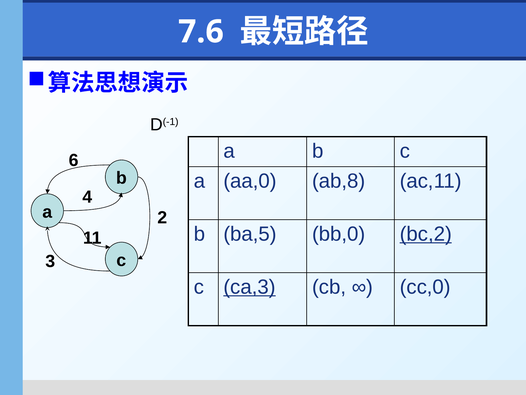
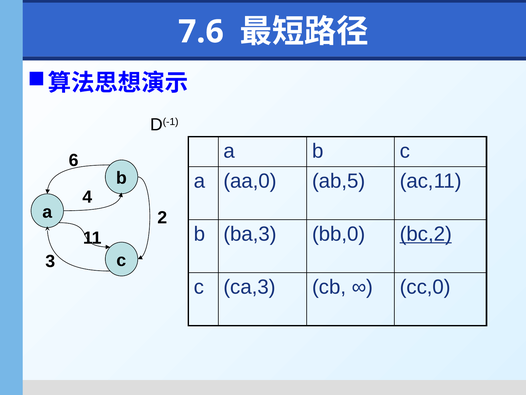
ab,8: ab,8 -> ab,5 (339, 181)
ba,5: ba,5 -> ba,3 (250, 234)
ca,3 underline: present -> none (250, 287)
